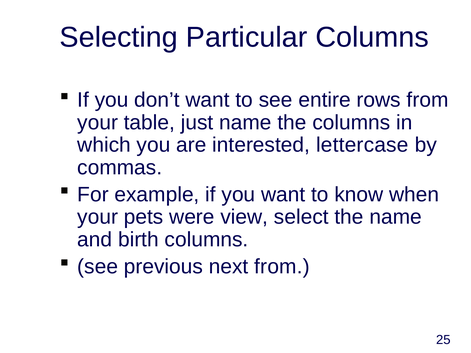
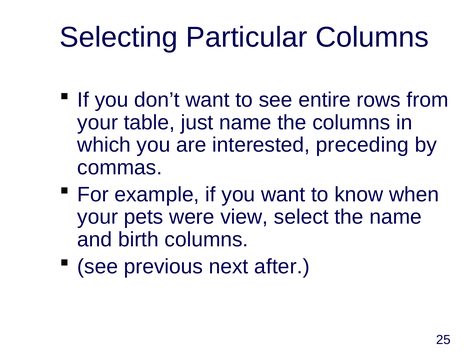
lettercase: lettercase -> preceding (362, 145)
next from: from -> after (282, 267)
